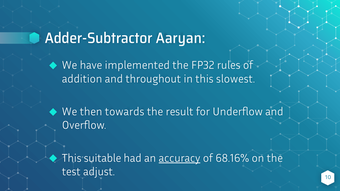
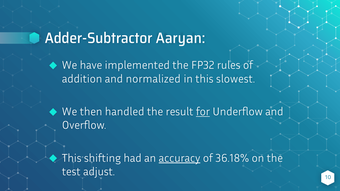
throughout: throughout -> normalized (153, 79)
towards: towards -> handled (125, 112)
for underline: none -> present (203, 112)
suitable: suitable -> shifting (102, 158)
68.16%: 68.16% -> 36.18% (232, 158)
